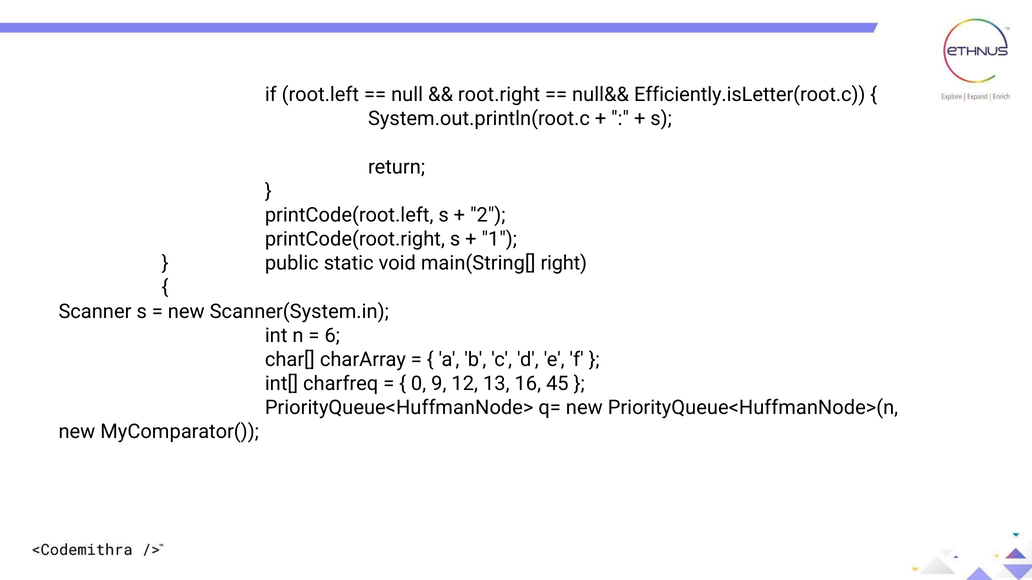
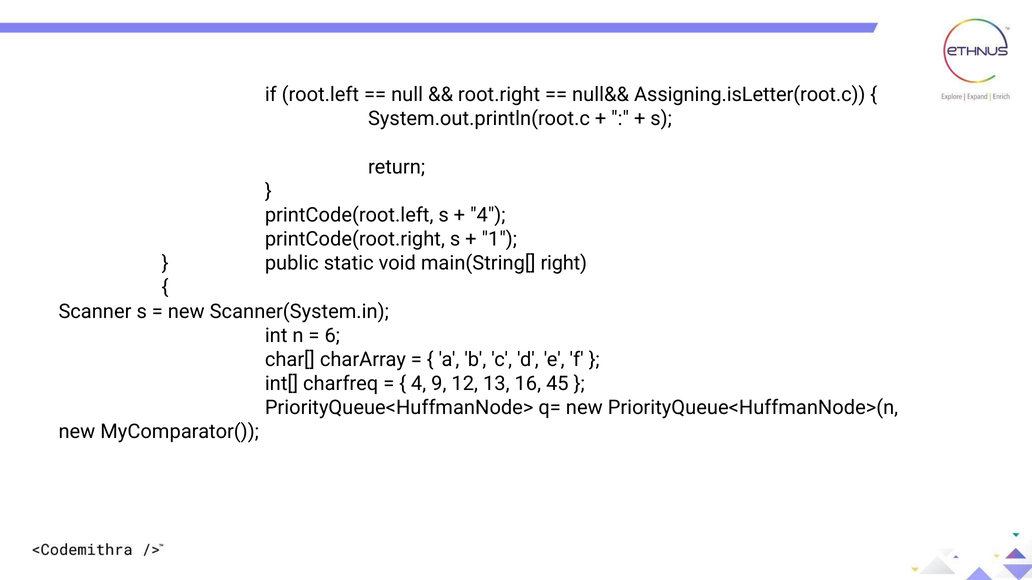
Efficiently.isLetter(root.c: Efficiently.isLetter(root.c -> Assigning.isLetter(root.c (750, 95)
2: 2 -> 4 (488, 215)
0: 0 -> 4 (419, 384)
